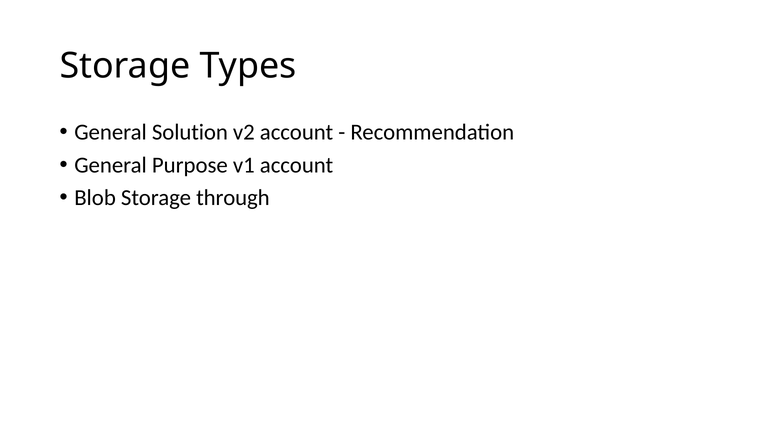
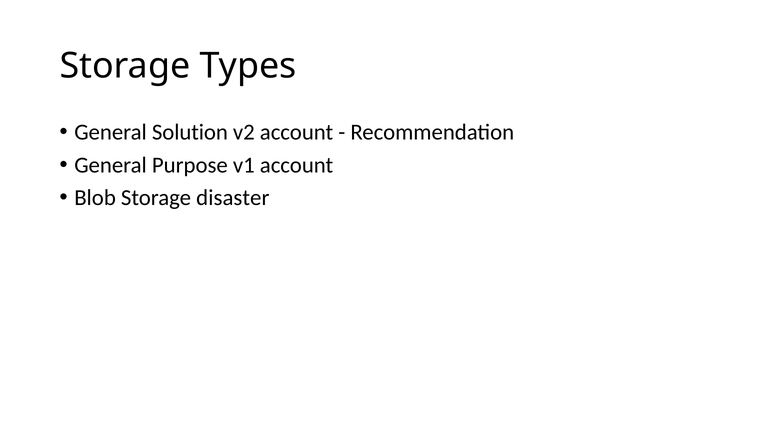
through: through -> disaster (233, 198)
